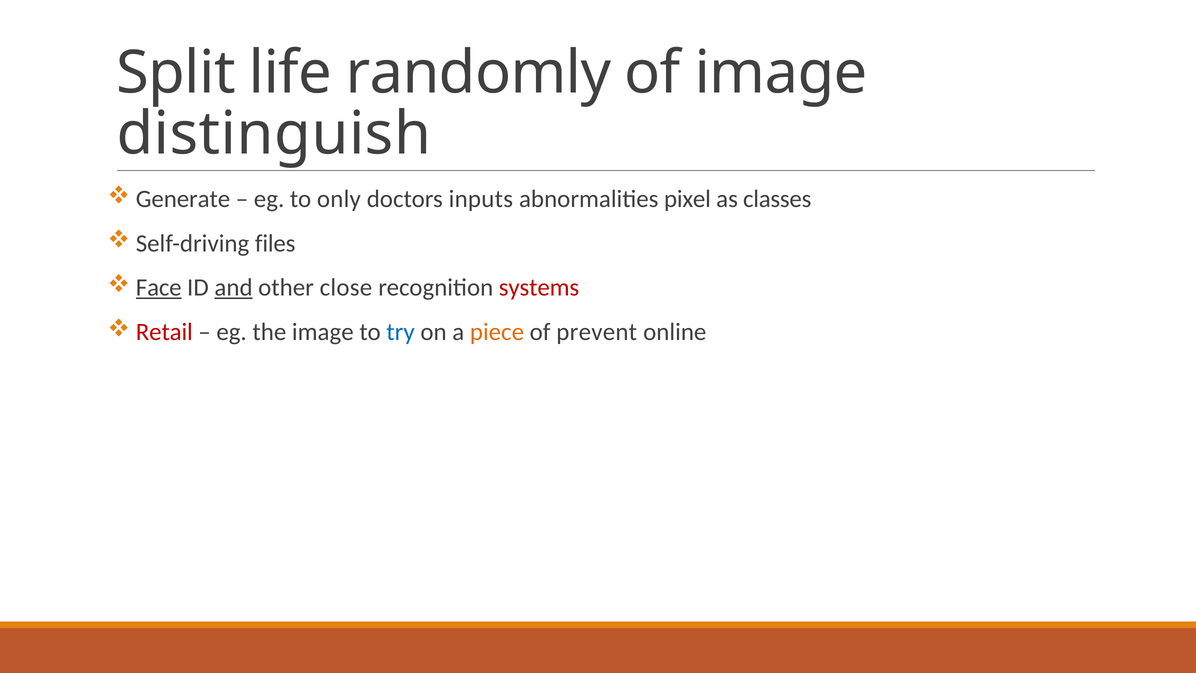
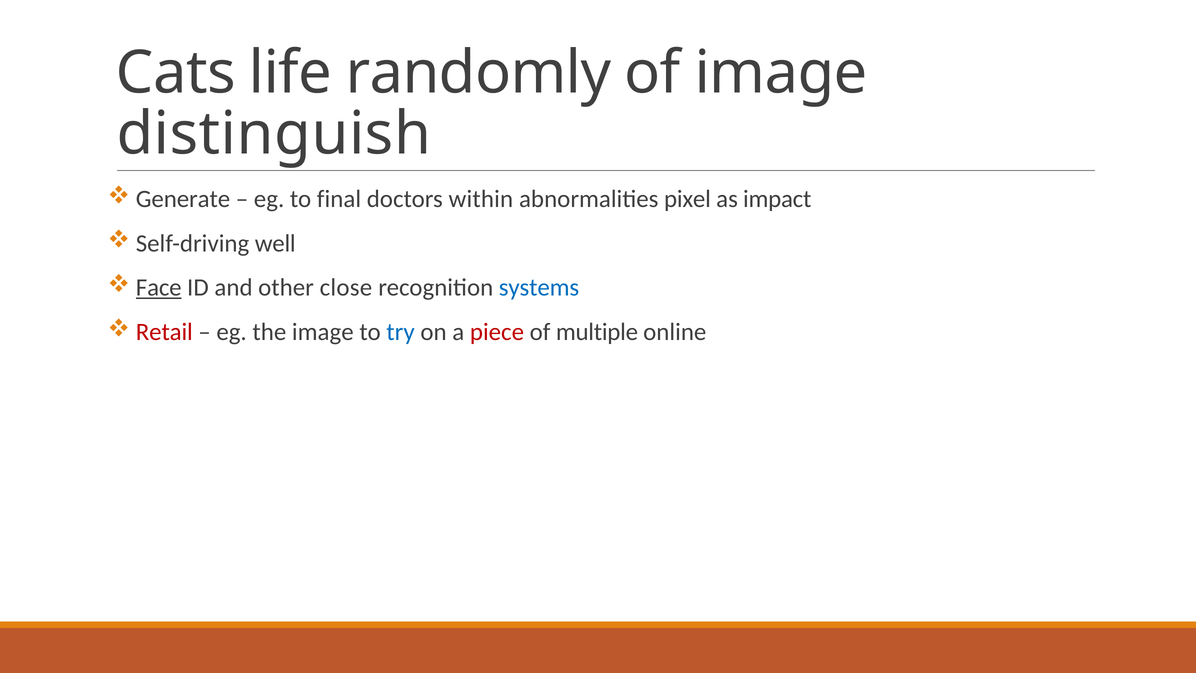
Split: Split -> Cats (176, 73)
only: only -> final (339, 199)
inputs: inputs -> within (481, 199)
classes: classes -> impact (777, 199)
files: files -> well (275, 243)
and underline: present -> none (234, 288)
systems colour: red -> blue (539, 288)
piece colour: orange -> red (497, 332)
prevent: prevent -> multiple (597, 332)
